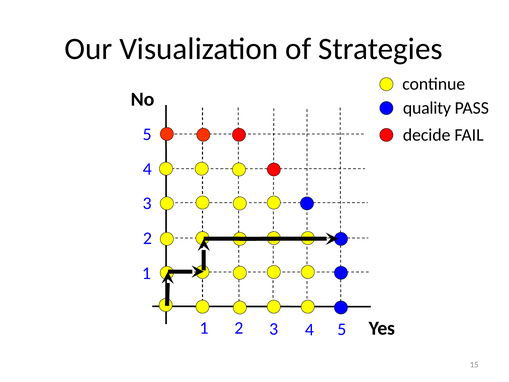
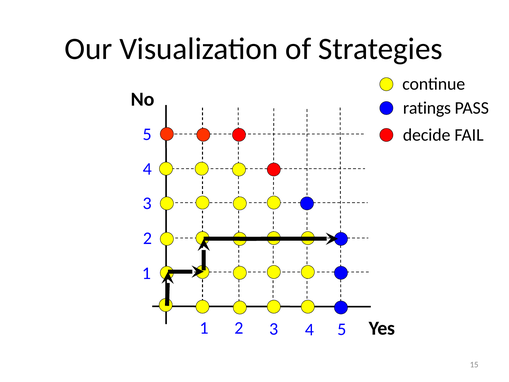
quality: quality -> ratings (427, 108)
